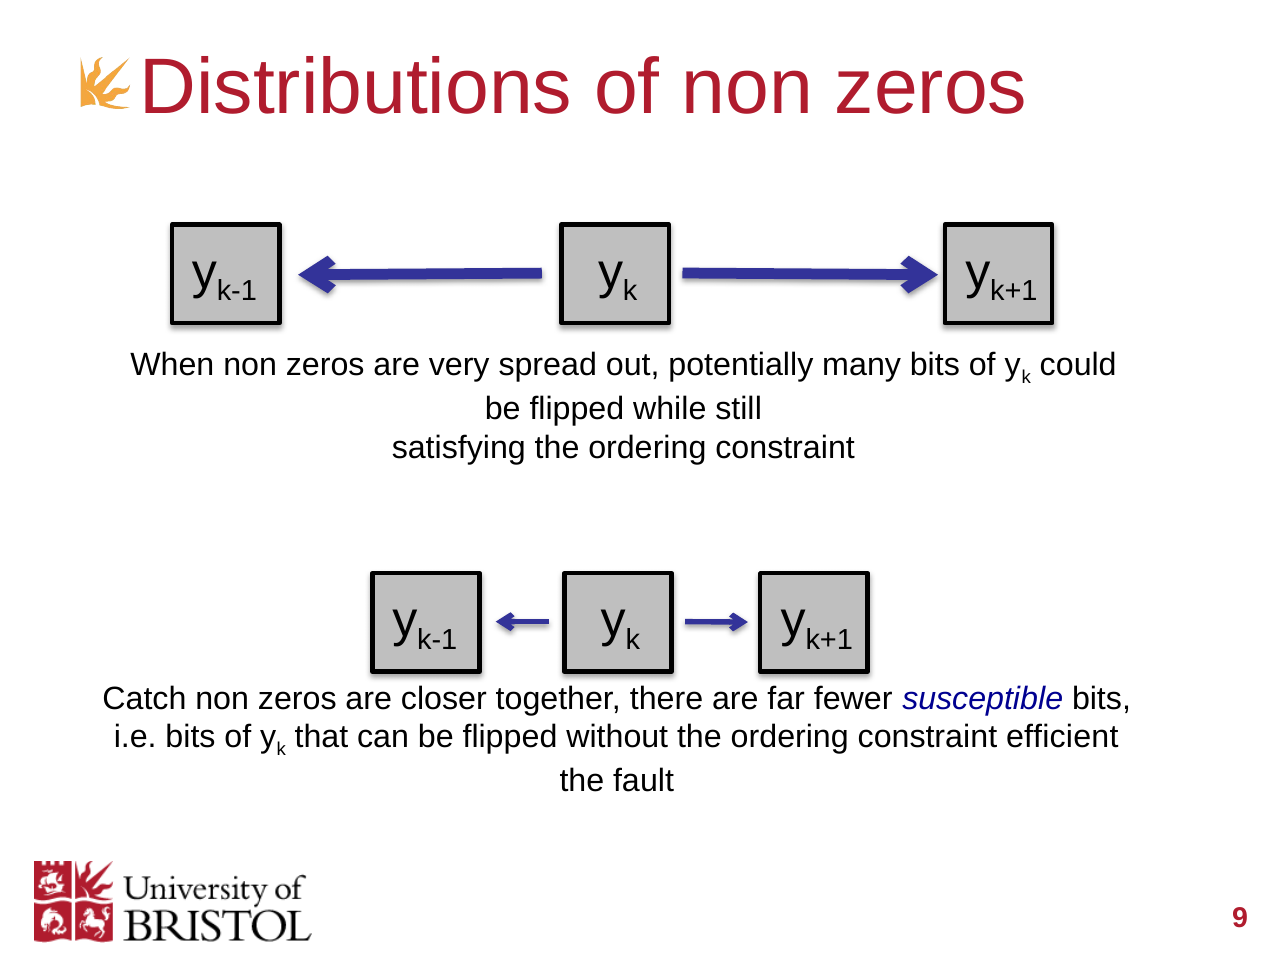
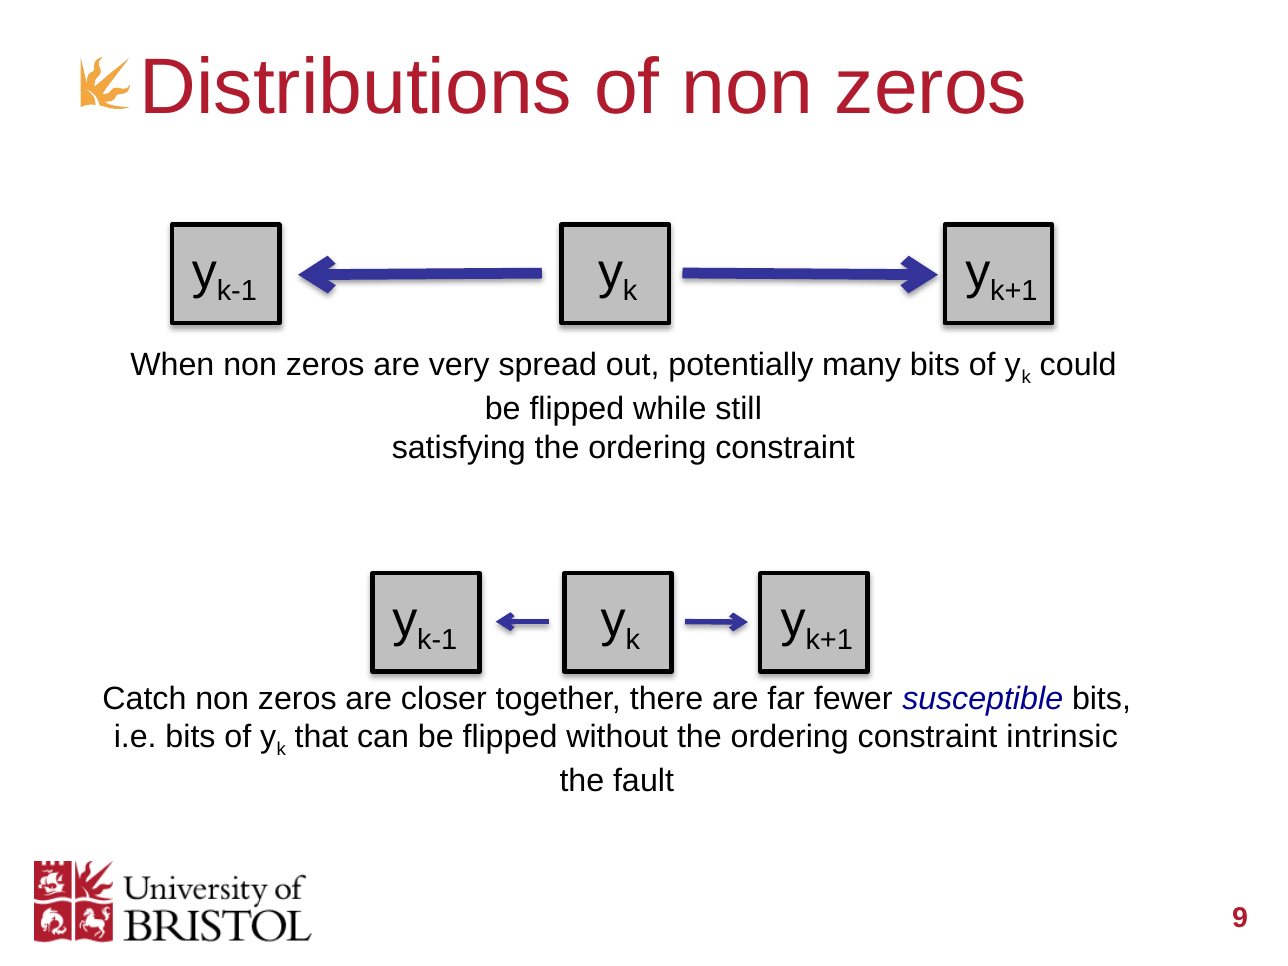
efficient: efficient -> intrinsic (1062, 737)
